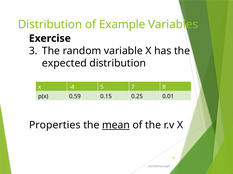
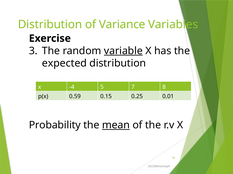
Example: Example -> Variance (122, 25)
variable underline: none -> present (123, 51)
Properties: Properties -> Probability (55, 126)
